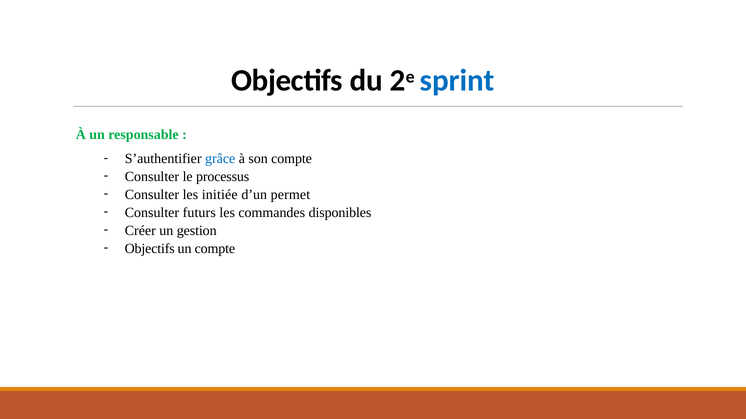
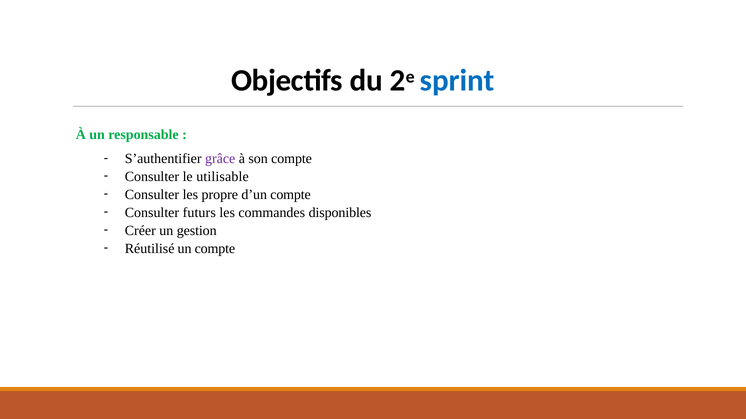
grâce colour: blue -> purple (220, 159)
processus: processus -> utilisable (223, 177)
initiée: initiée -> propre (220, 195)
d’un permet: permet -> compte (291, 195)
Objectifs: Objectifs -> Réutilisé (150, 249)
